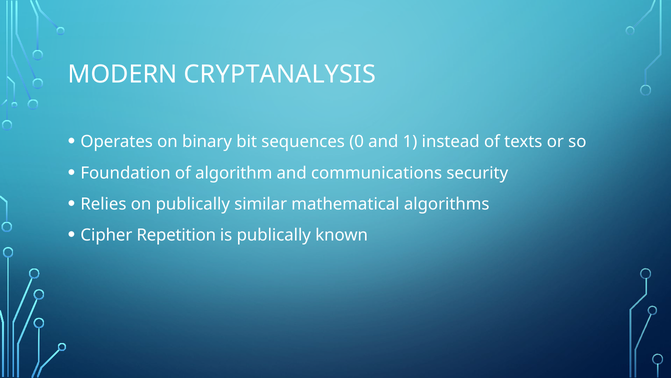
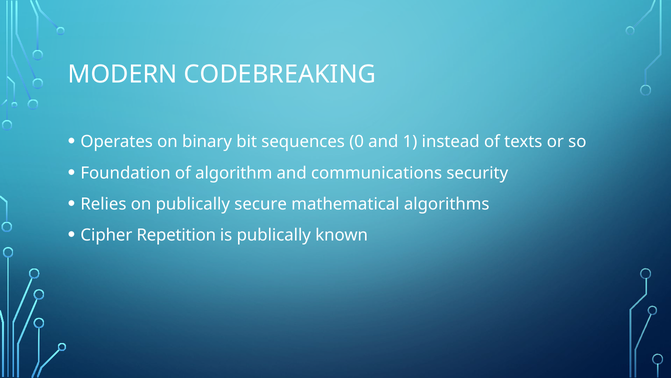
CRYPTANALYSIS: CRYPTANALYSIS -> CODEBREAKING (280, 75)
similar: similar -> secure (261, 204)
